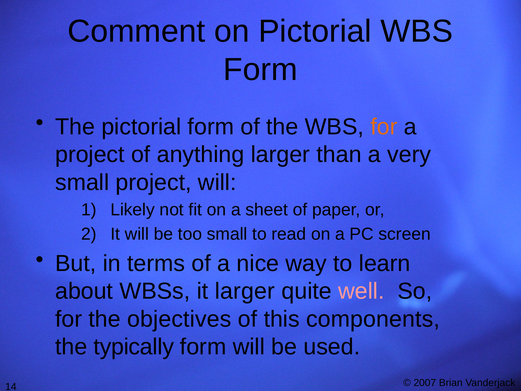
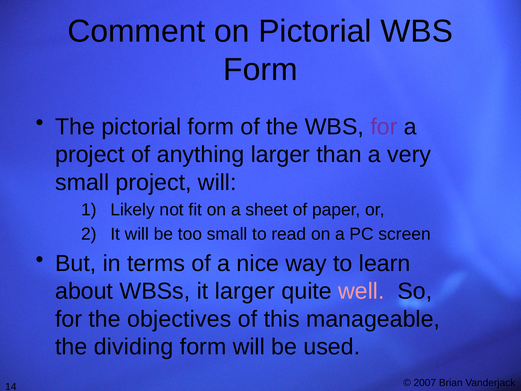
for colour: orange -> purple (384, 127)
components: components -> manageable (373, 319)
typically: typically -> dividing (134, 347)
